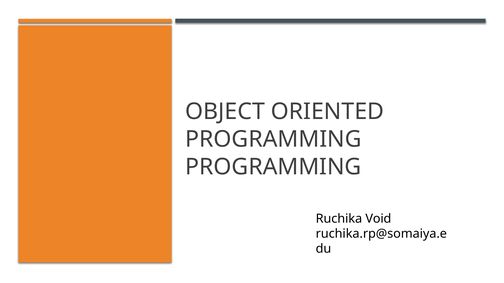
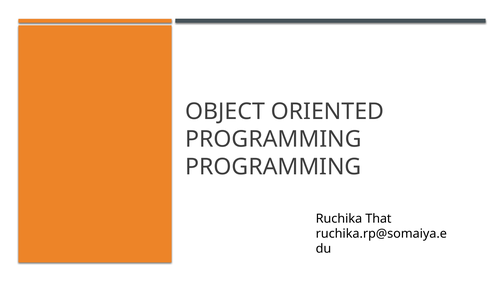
Void: Void -> That (378, 219)
